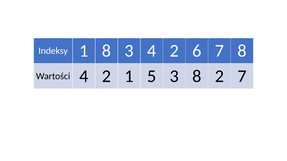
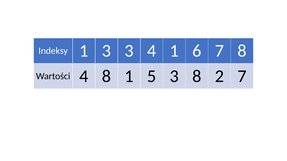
1 8: 8 -> 3 (106, 51)
3 4 2: 2 -> 1 (174, 51)
Wartości 4 2: 2 -> 8 (106, 76)
